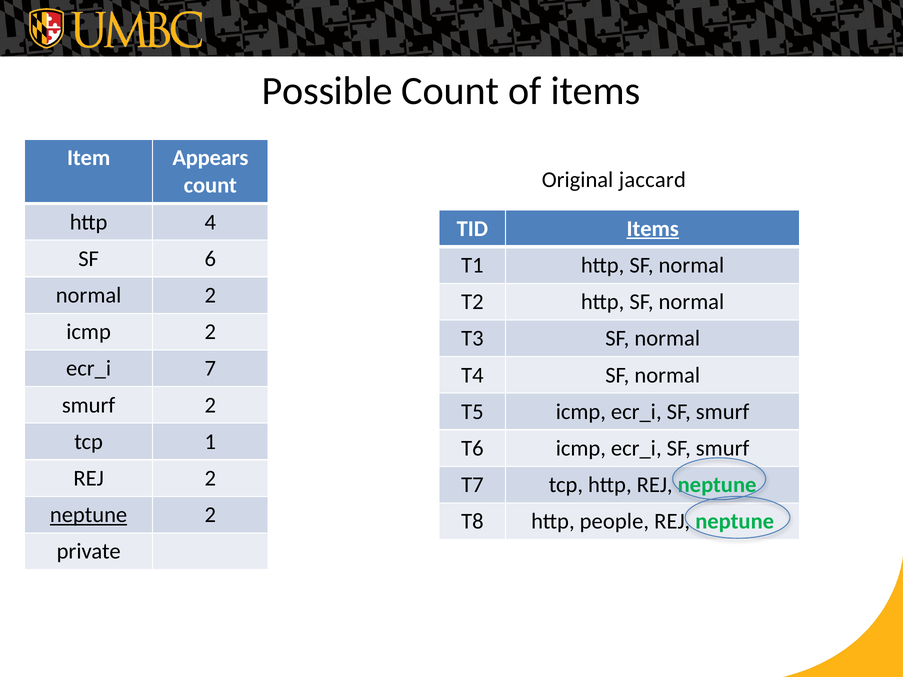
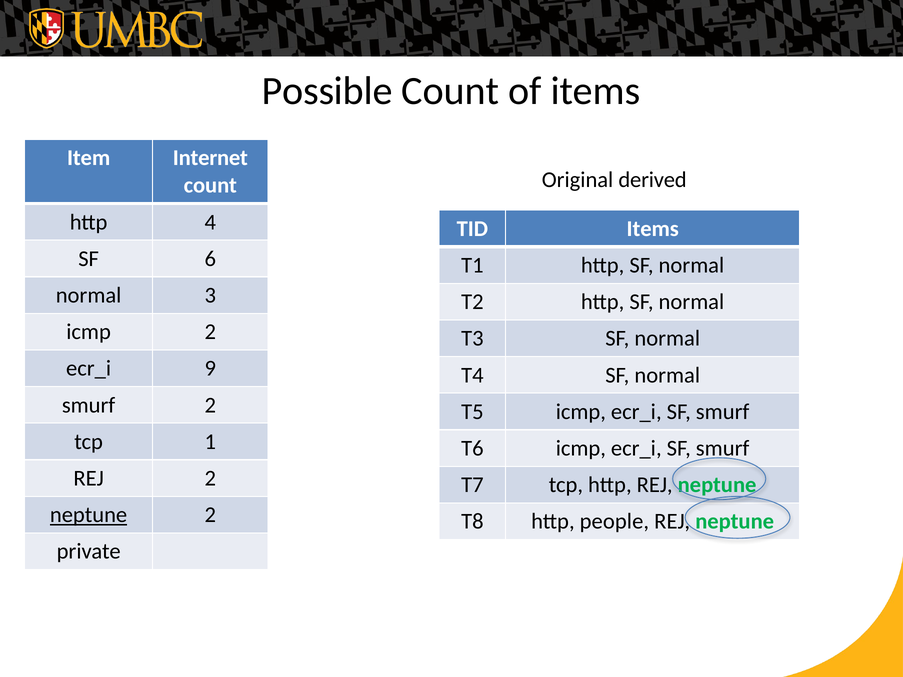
Appears: Appears -> Internet (210, 158)
jaccard: jaccard -> derived (653, 180)
Items underline: present -> none (653, 229)
normal 2: 2 -> 3 (210, 295)
7: 7 -> 9 (210, 369)
